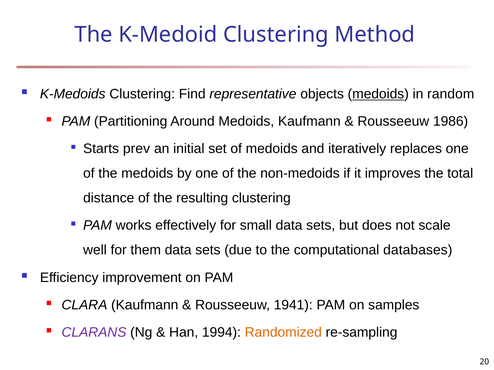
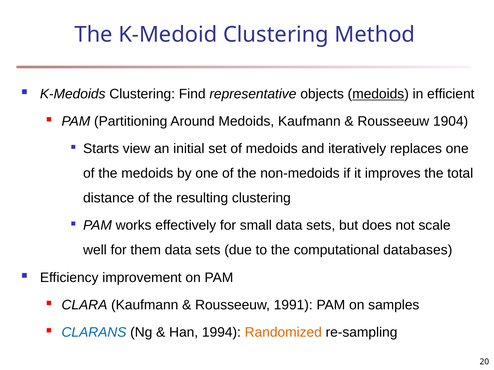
random: random -> efficient (451, 94)
1986: 1986 -> 1904 (451, 121)
prev: prev -> view (137, 149)
1941: 1941 -> 1991 (293, 305)
CLARANS colour: purple -> blue (94, 333)
